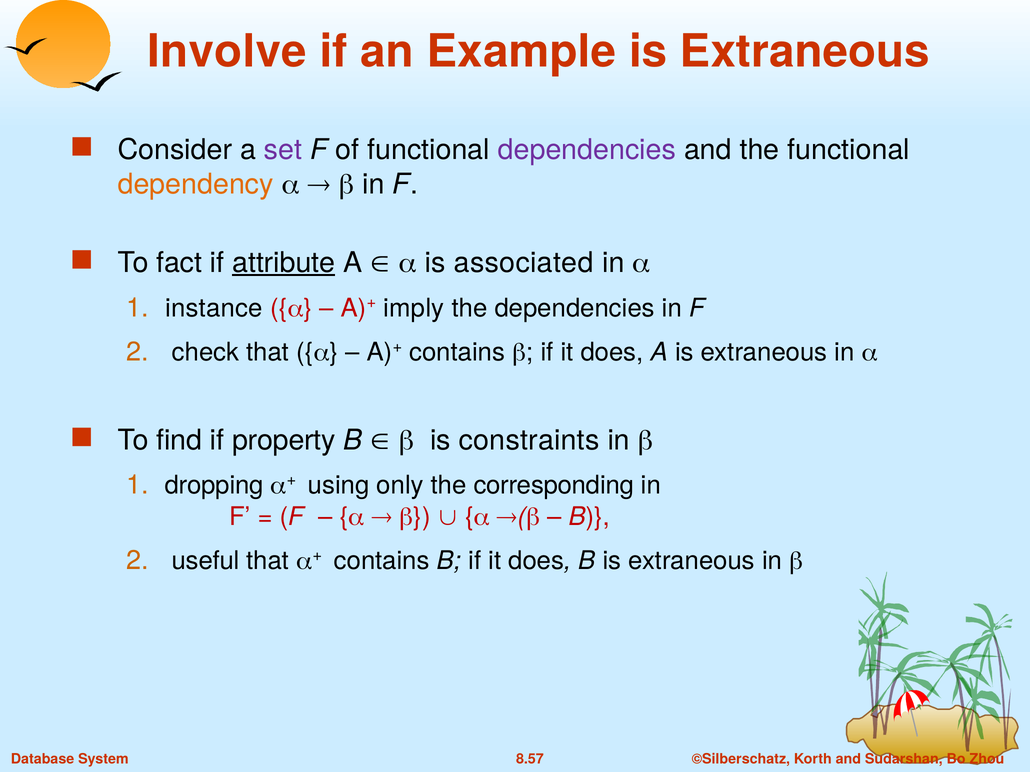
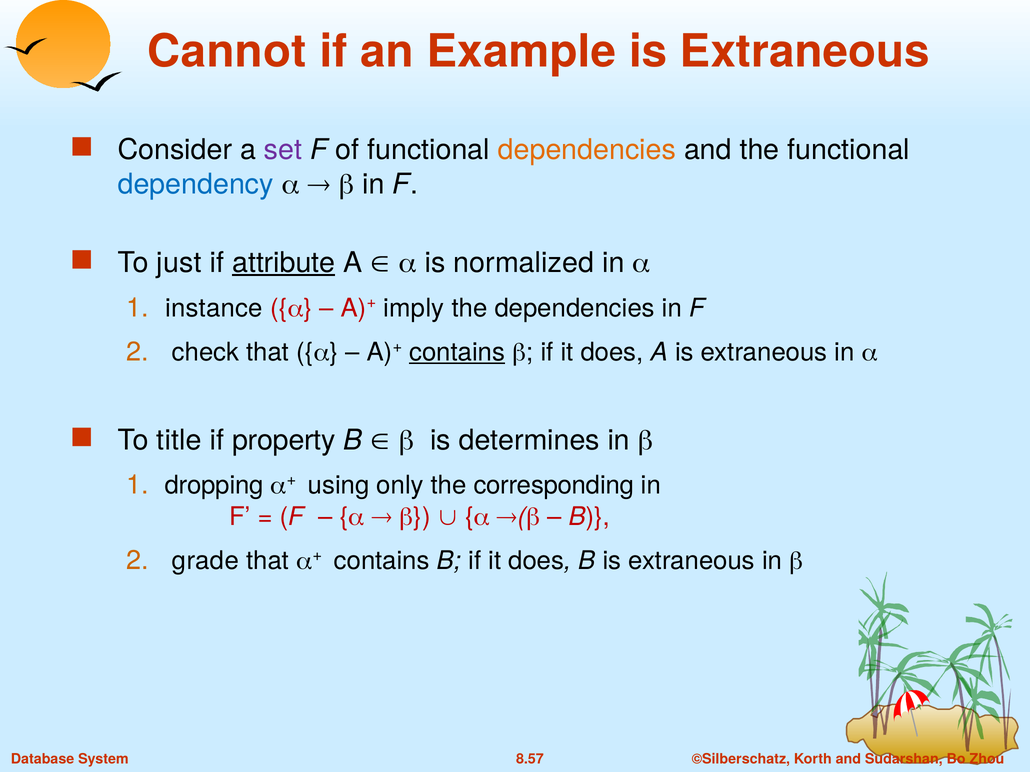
Involve: Involve -> Cannot (227, 52)
dependencies colour: purple -> orange (587, 150)
dependency colour: orange -> blue (196, 184)
fact: fact -> just (179, 263)
associated: associated -> normalized (524, 263)
contains underline: none -> present (457, 353)
find: find -> title (179, 440)
constraints: constraints -> determines (529, 440)
useful: useful -> grade (205, 561)
